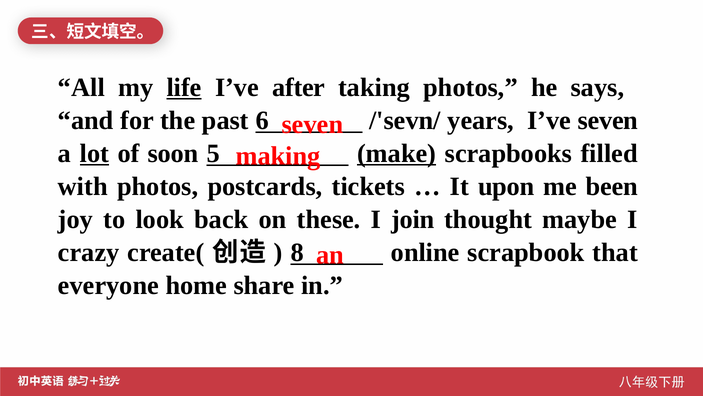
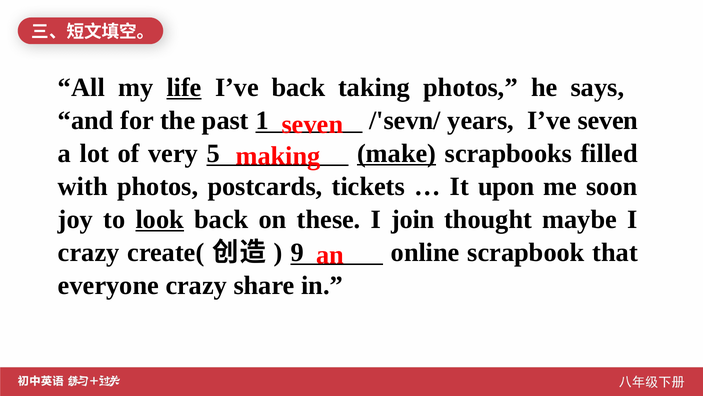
I’ve after: after -> back (299, 87)
6: 6 -> 1 (262, 120)
lot underline: present -> none (94, 153)
soon: soon -> very (173, 153)
been: been -> soon (612, 186)
look underline: none -> present (160, 219)
8: 8 -> 9 (297, 252)
everyone home: home -> crazy (196, 285)
